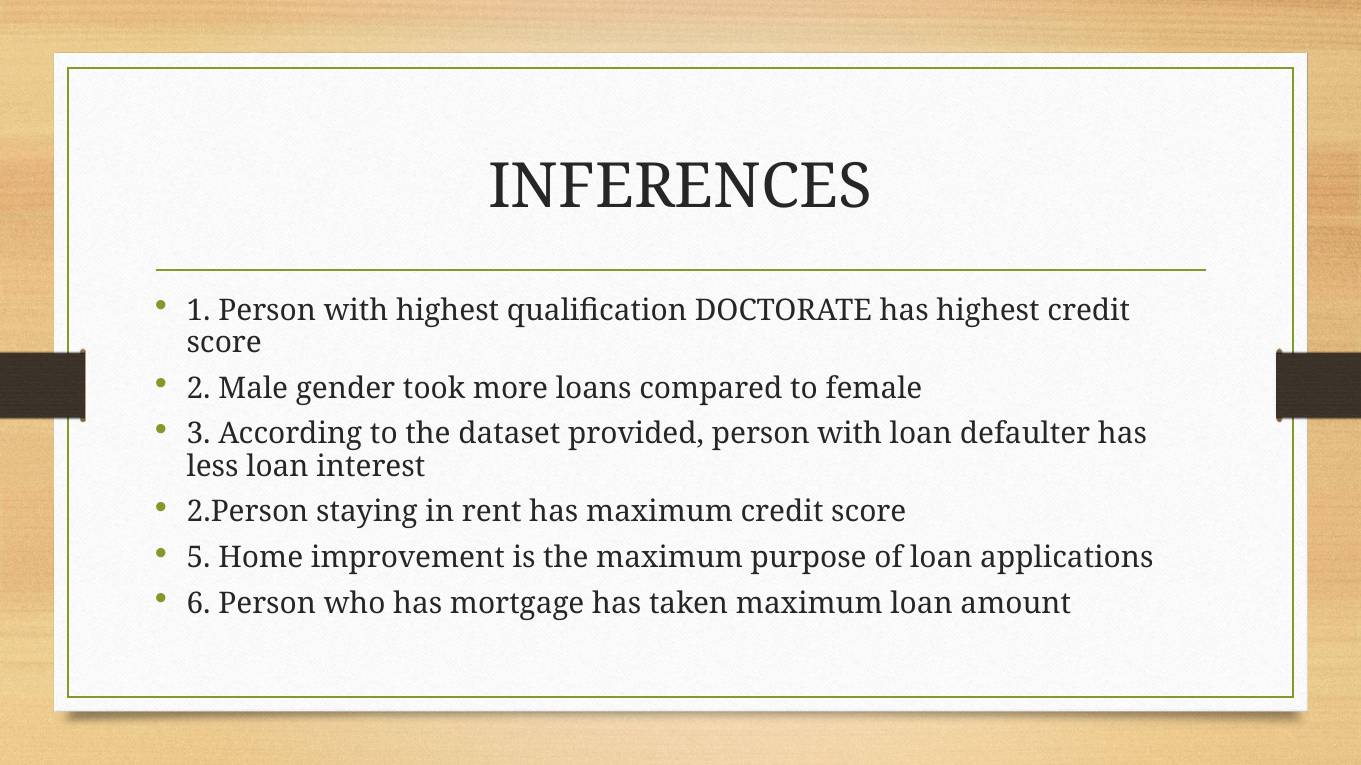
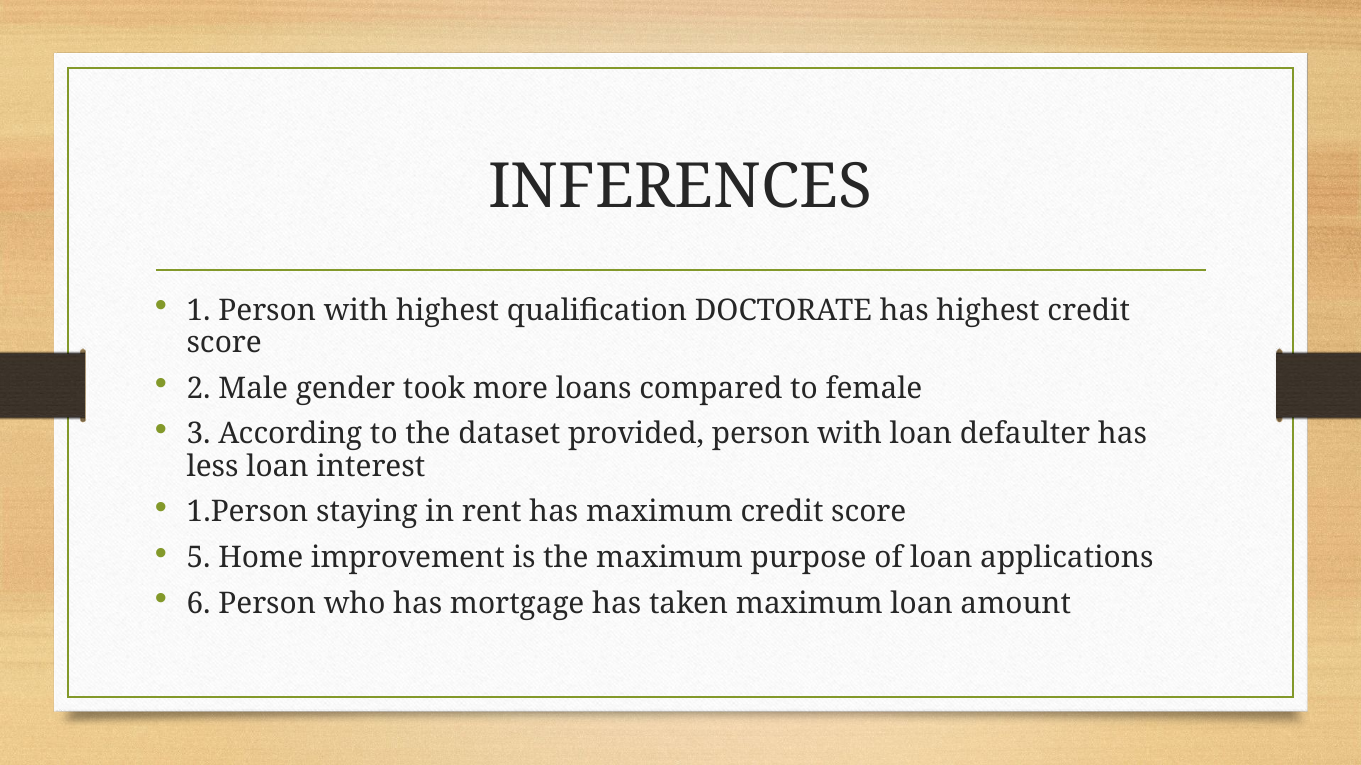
2.Person: 2.Person -> 1.Person (248, 512)
